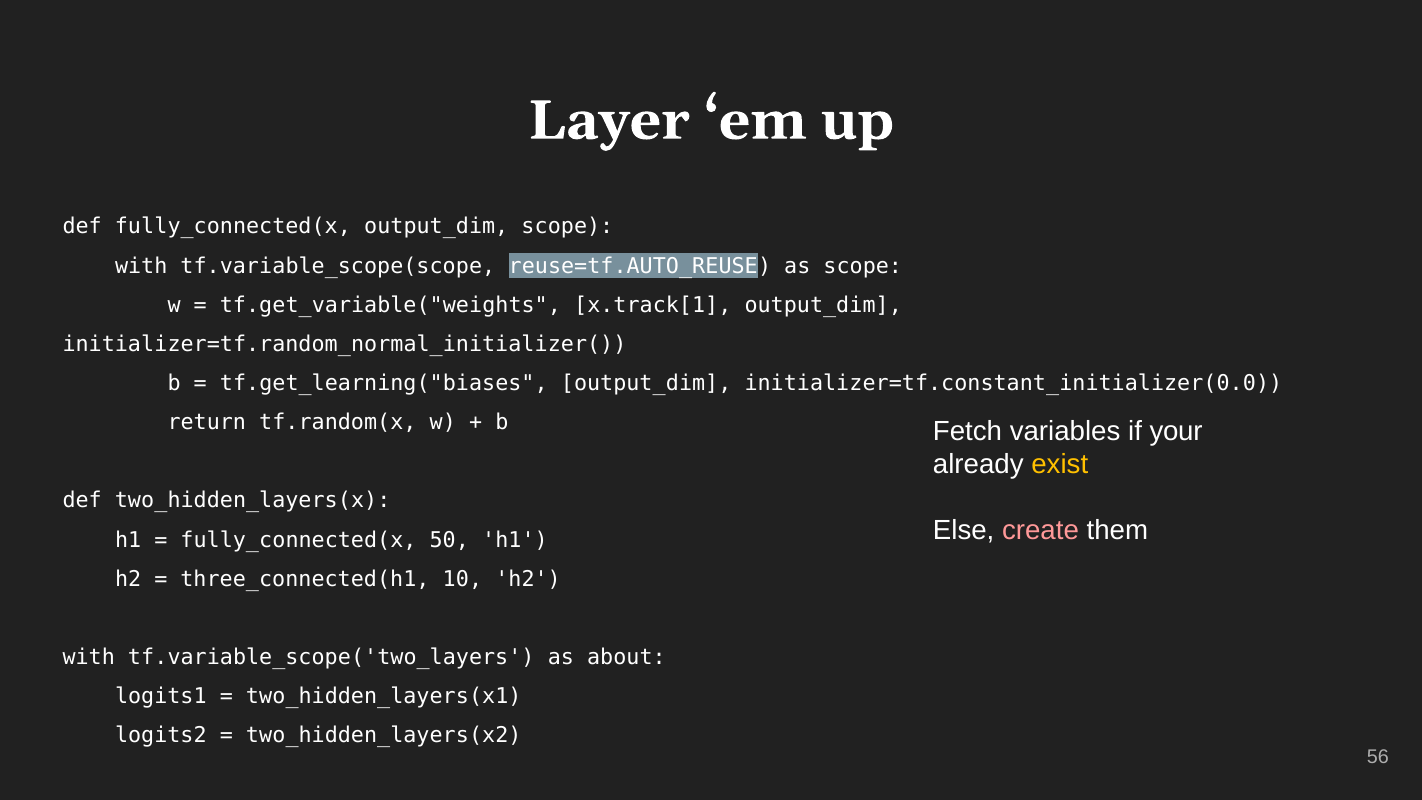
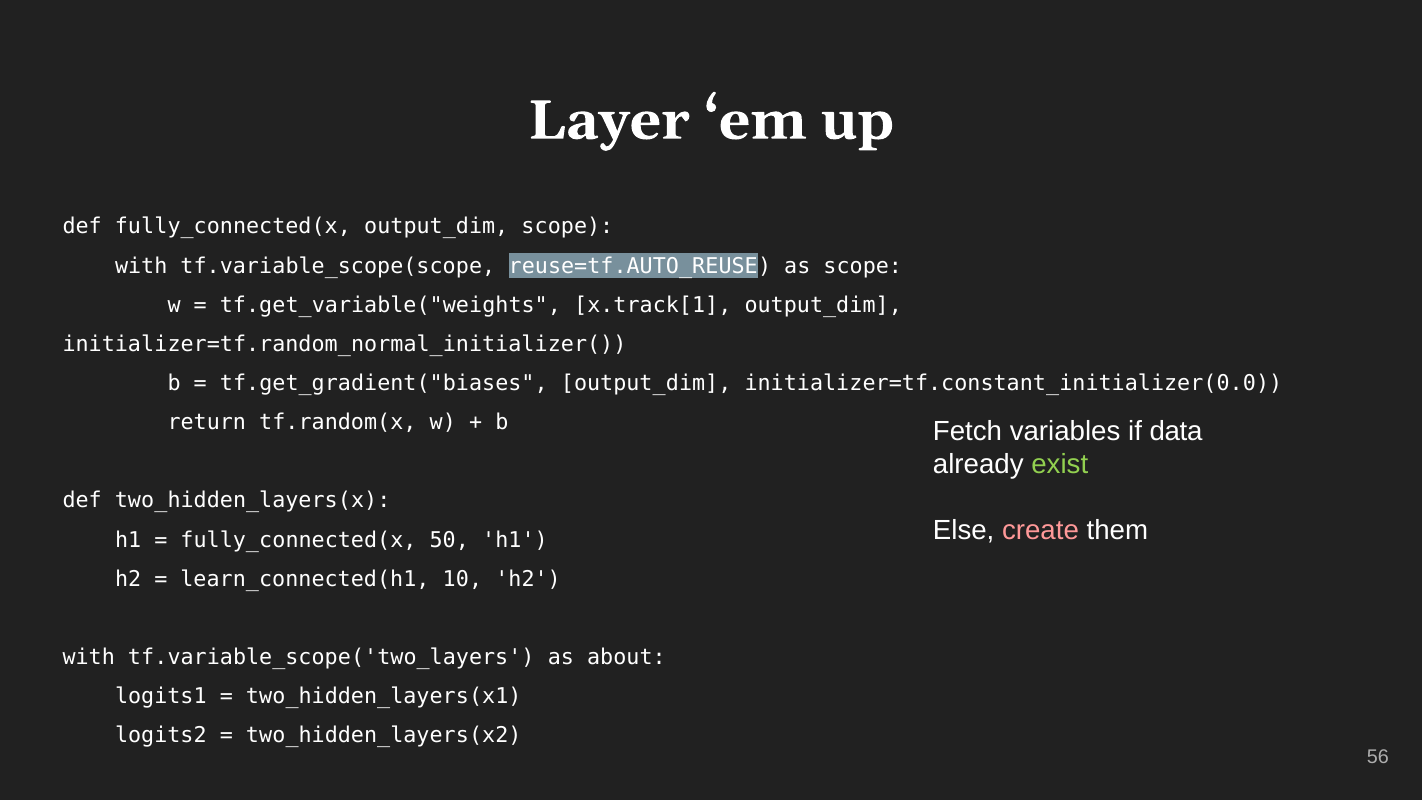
tf.get_learning("biases: tf.get_learning("biases -> tf.get_gradient("biases (384, 383)
your: your -> data (1176, 431)
exist colour: yellow -> light green (1060, 464)
three_connected(h1: three_connected(h1 -> learn_connected(h1 (305, 579)
